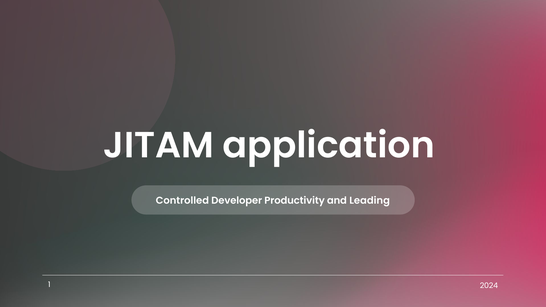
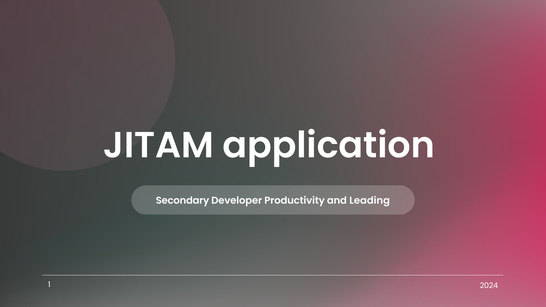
Controlled: Controlled -> Secondary (182, 201)
